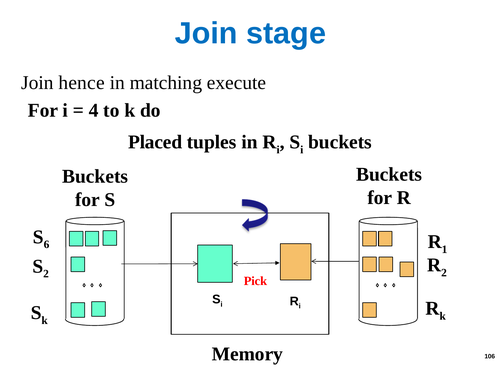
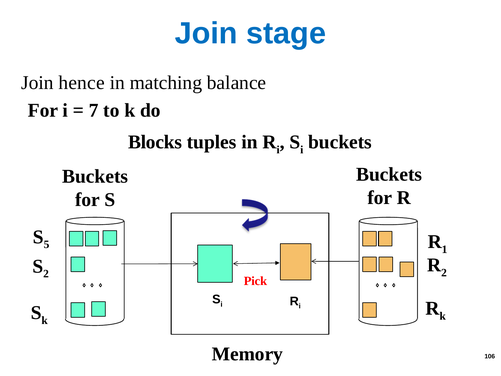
execute: execute -> balance (237, 83)
4: 4 -> 7 (94, 110)
Placed: Placed -> Blocks (155, 142)
6: 6 -> 5 (47, 244)
